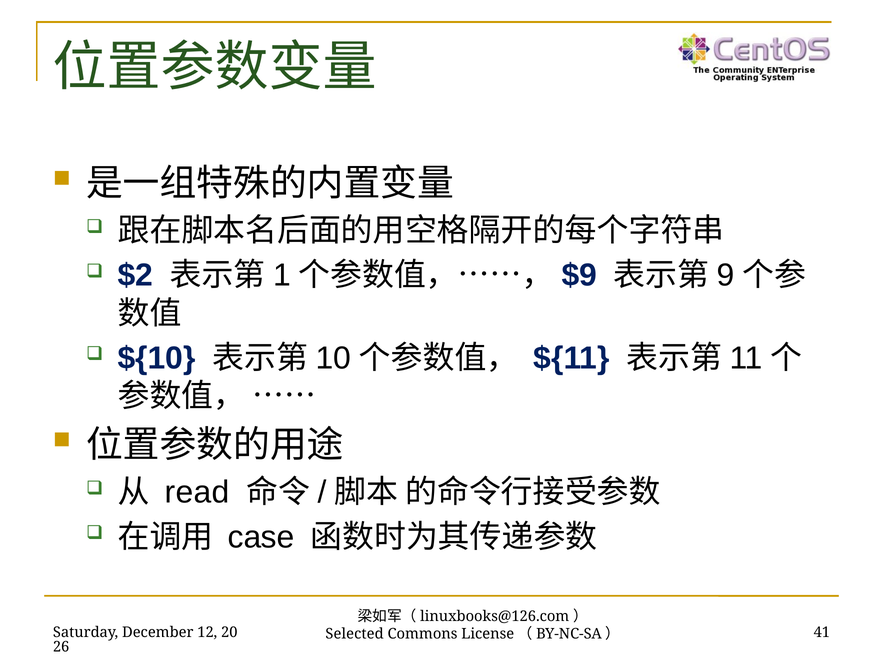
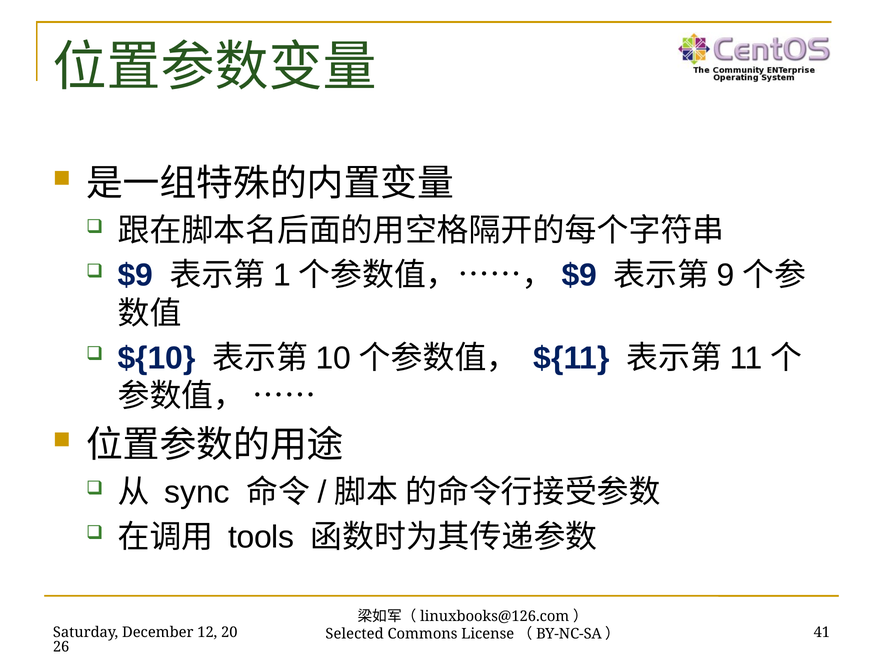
$2: $2 -> $9 (135, 275)
read: read -> sync (197, 493)
case: case -> tools (261, 537)
